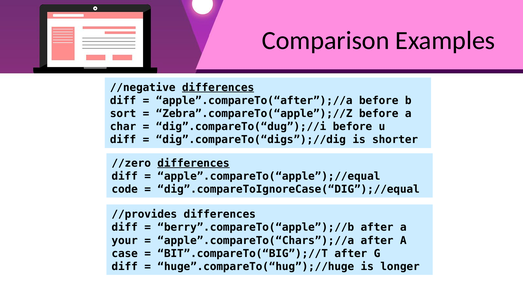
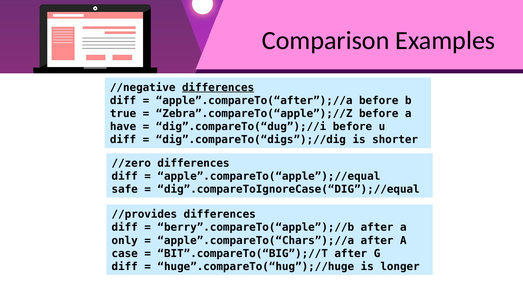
sort: sort -> true (123, 114)
char: char -> have (123, 127)
differences underline: present -> none (193, 163)
code: code -> safe (125, 189)
your: your -> only (125, 241)
